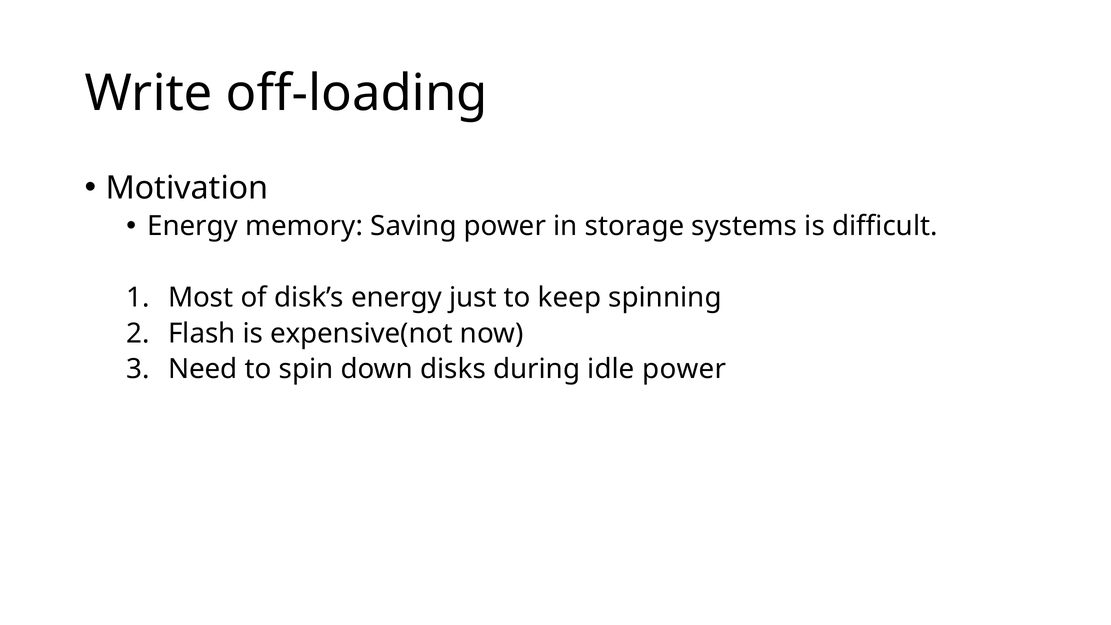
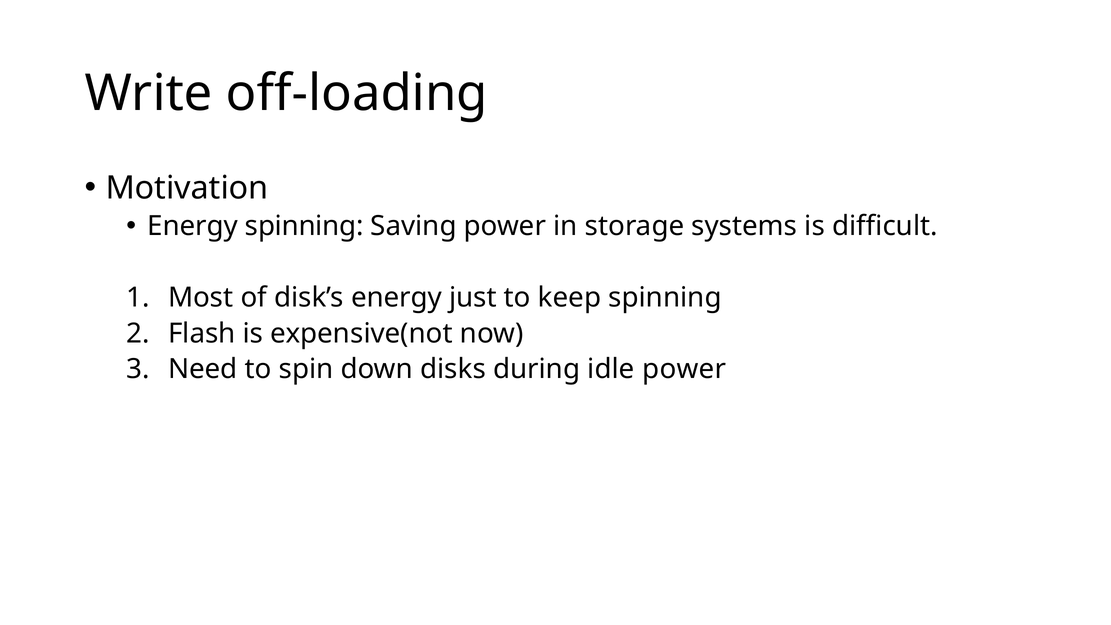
Energy memory: memory -> spinning (304, 226)
